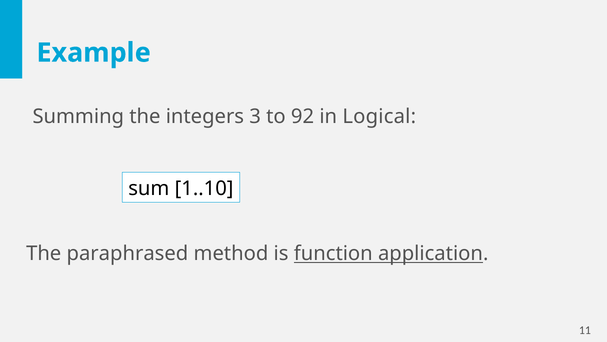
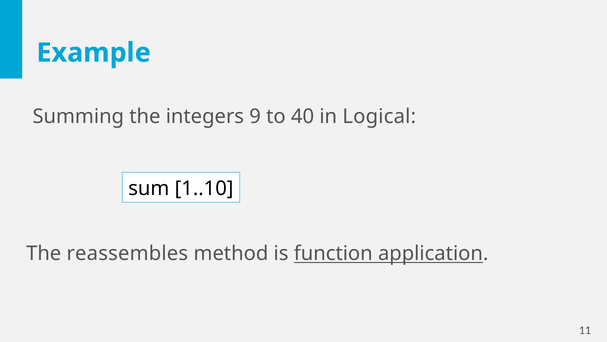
3: 3 -> 9 (255, 116)
92: 92 -> 40 (303, 116)
paraphrased: paraphrased -> reassembles (127, 253)
